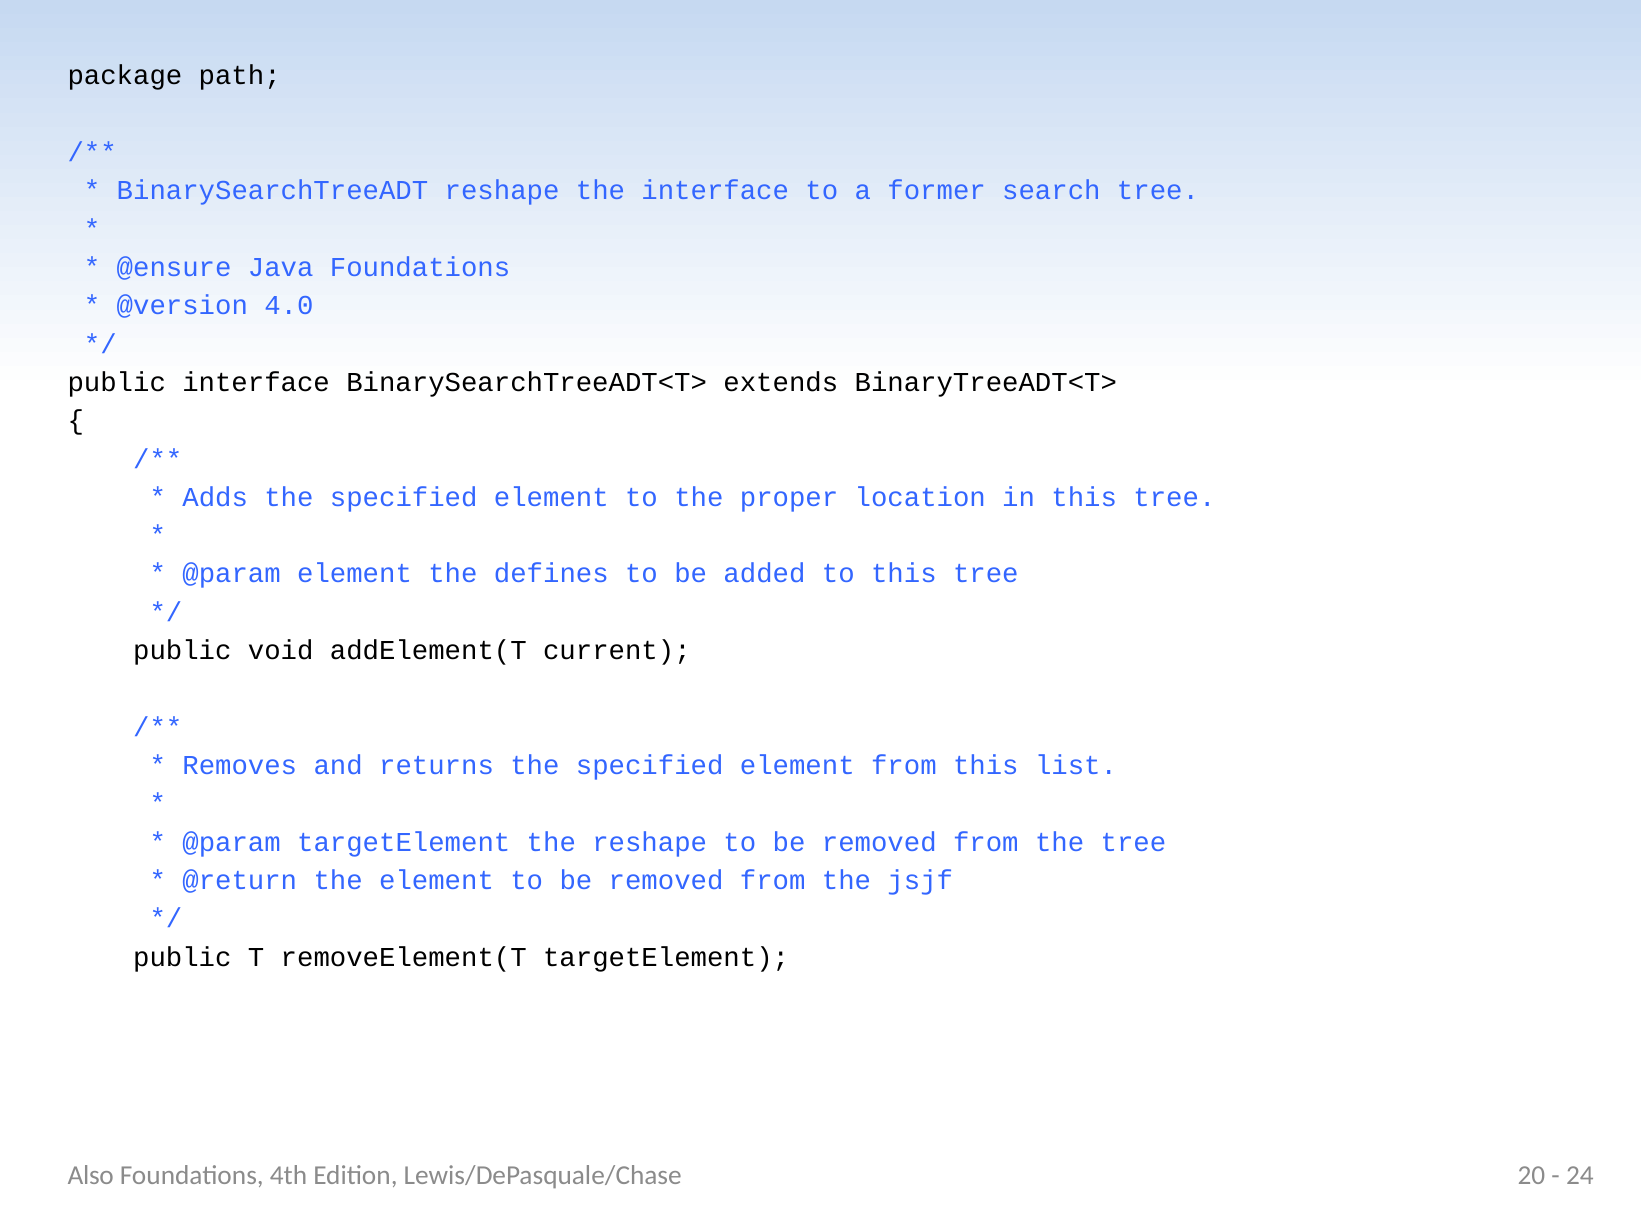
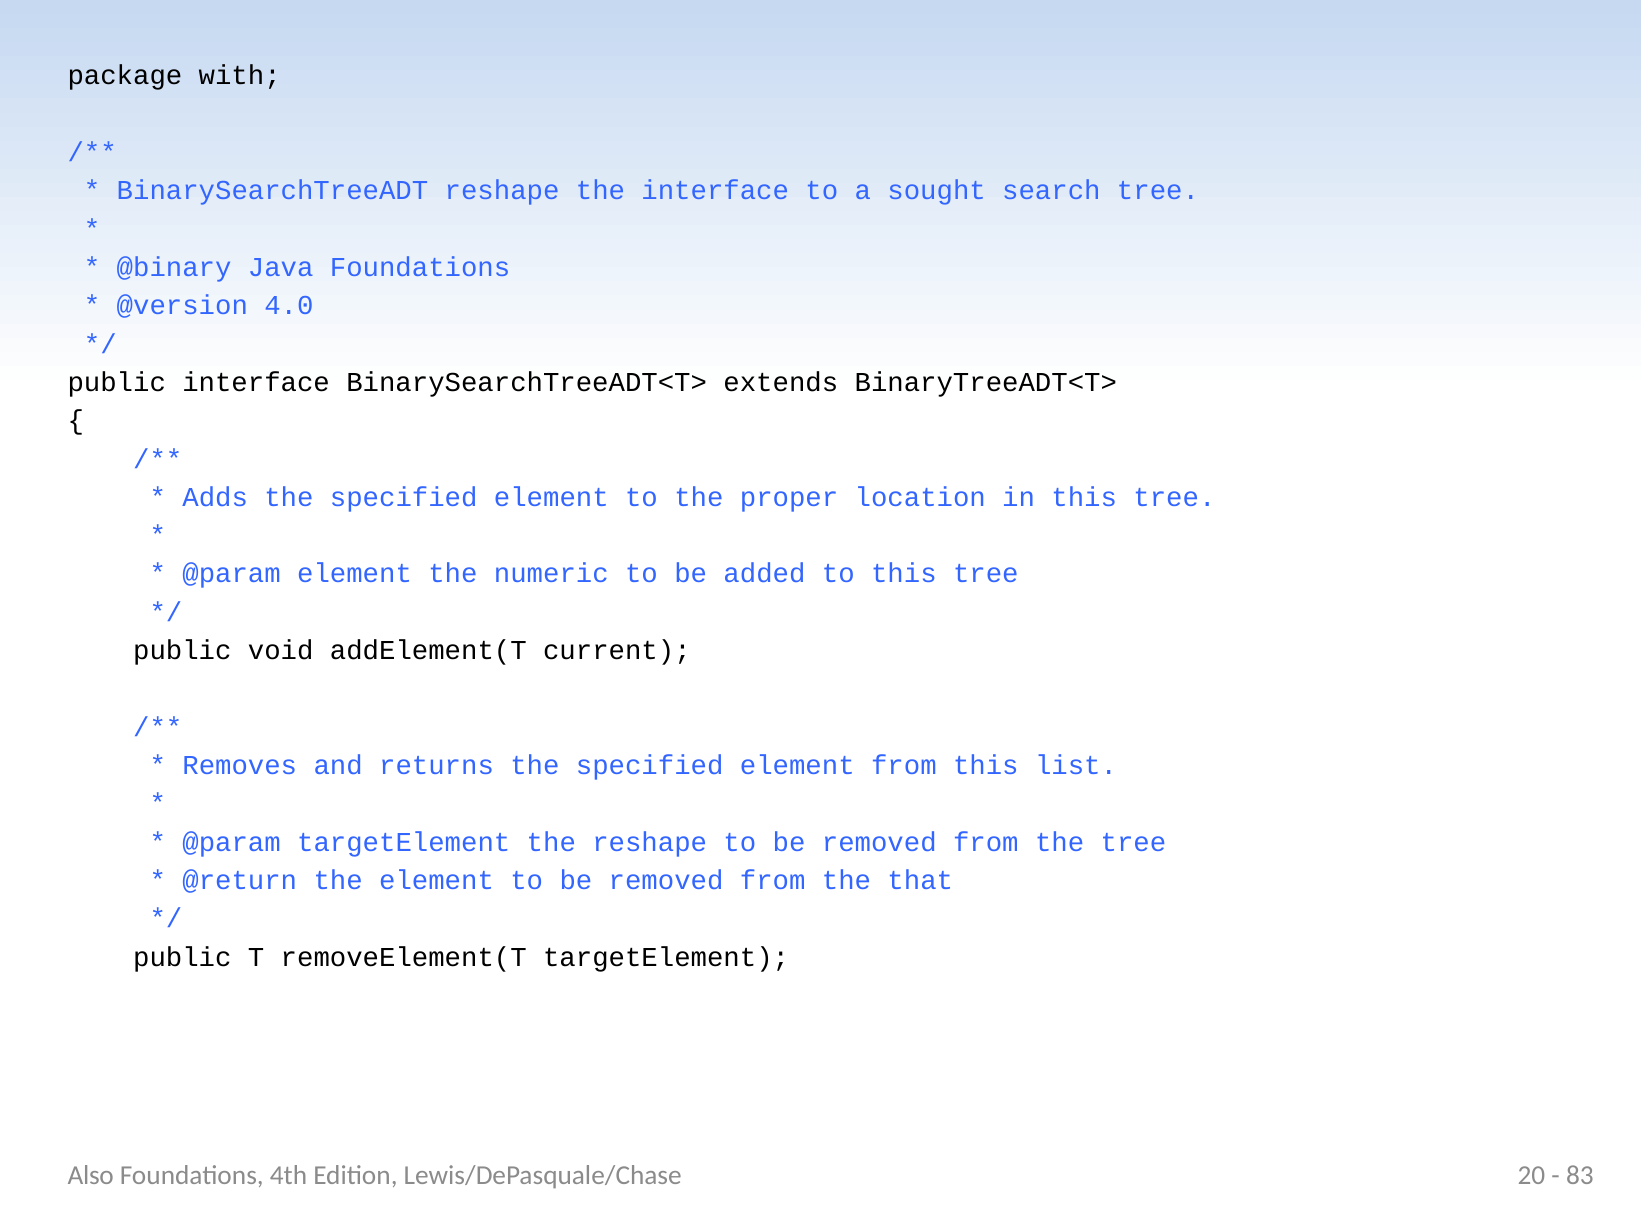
path: path -> with (240, 76)
former: former -> sought (937, 191)
@ensure: @ensure -> @binary (174, 267)
defines: defines -> numeric (551, 574)
jsjf: jsjf -> that (920, 880)
24: 24 -> 83 (1580, 1175)
